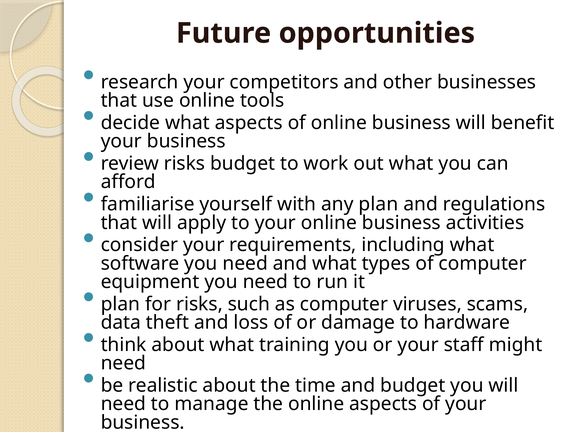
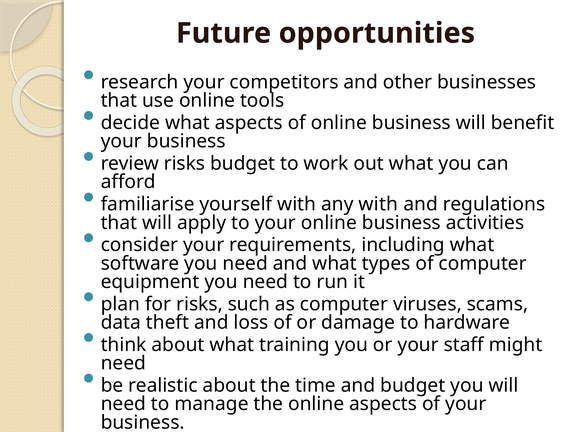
any plan: plan -> with (378, 204)
